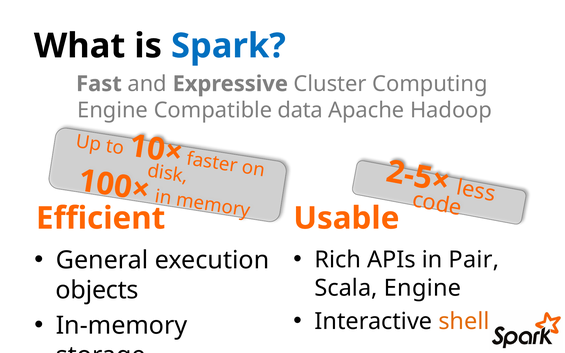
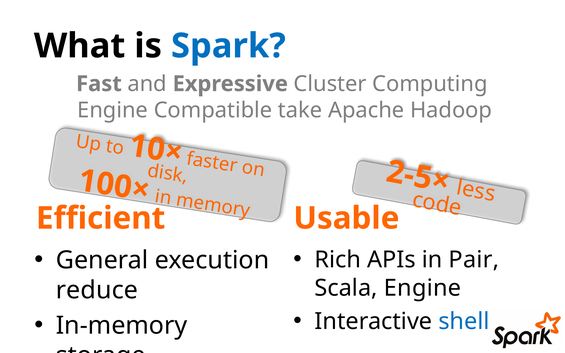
data: data -> take (300, 110)
objects: objects -> reduce (97, 290)
shell colour: orange -> blue (464, 321)
